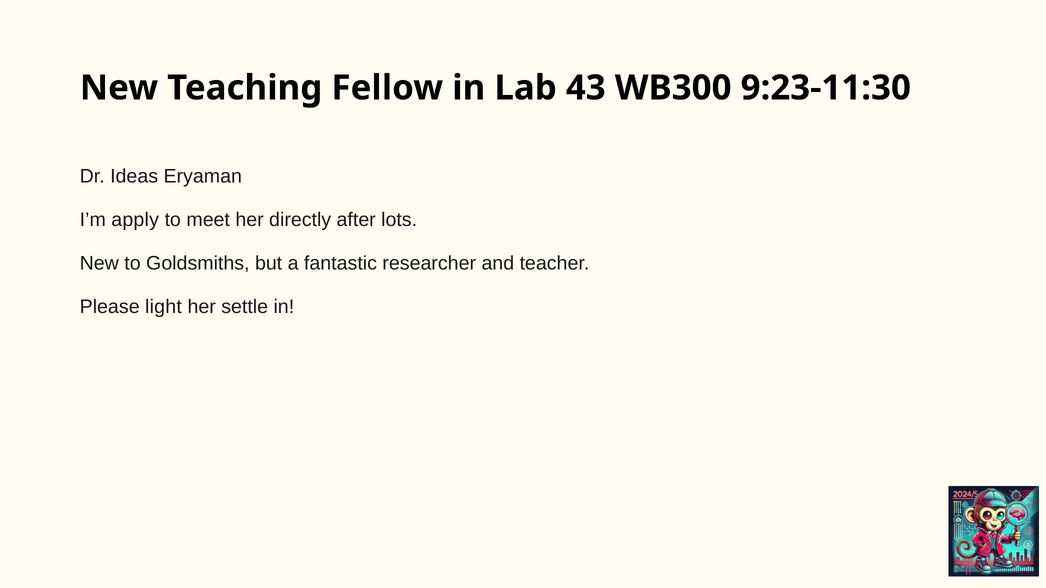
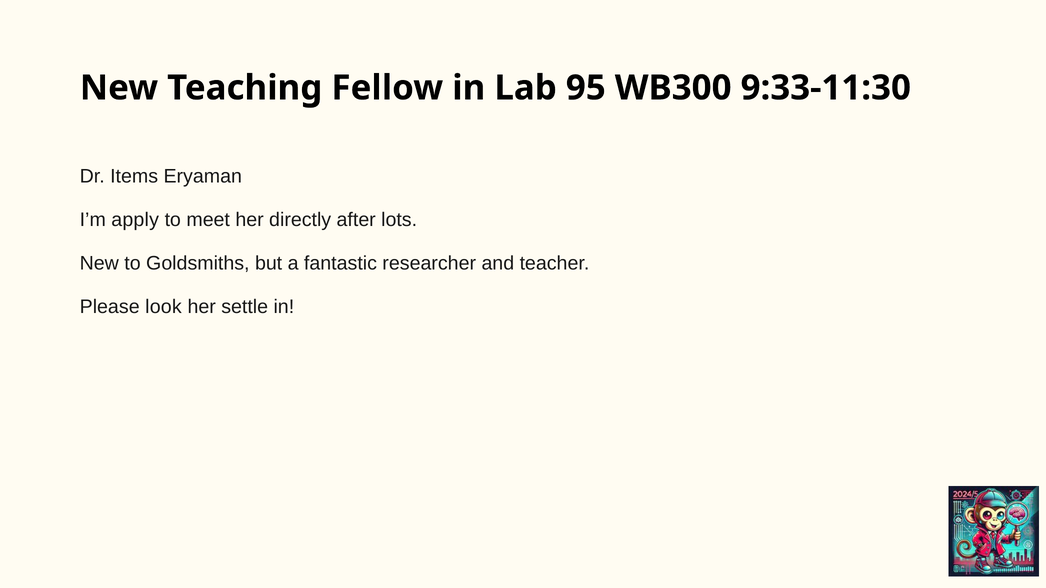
43: 43 -> 95 (586, 88)
9:23-11:30: 9:23-11:30 -> 9:33-11:30 (826, 88)
Ideas: Ideas -> Items (134, 176)
light: light -> look (163, 307)
